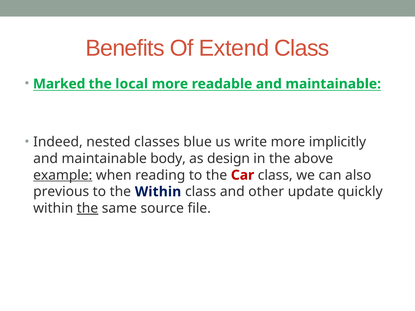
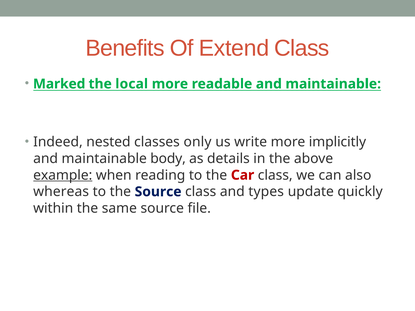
blue: blue -> only (198, 142)
design: design -> details (228, 159)
previous: previous -> whereas (61, 192)
the Within: Within -> Source (158, 192)
other: other -> types (266, 192)
the underline: present -> none (87, 208)
